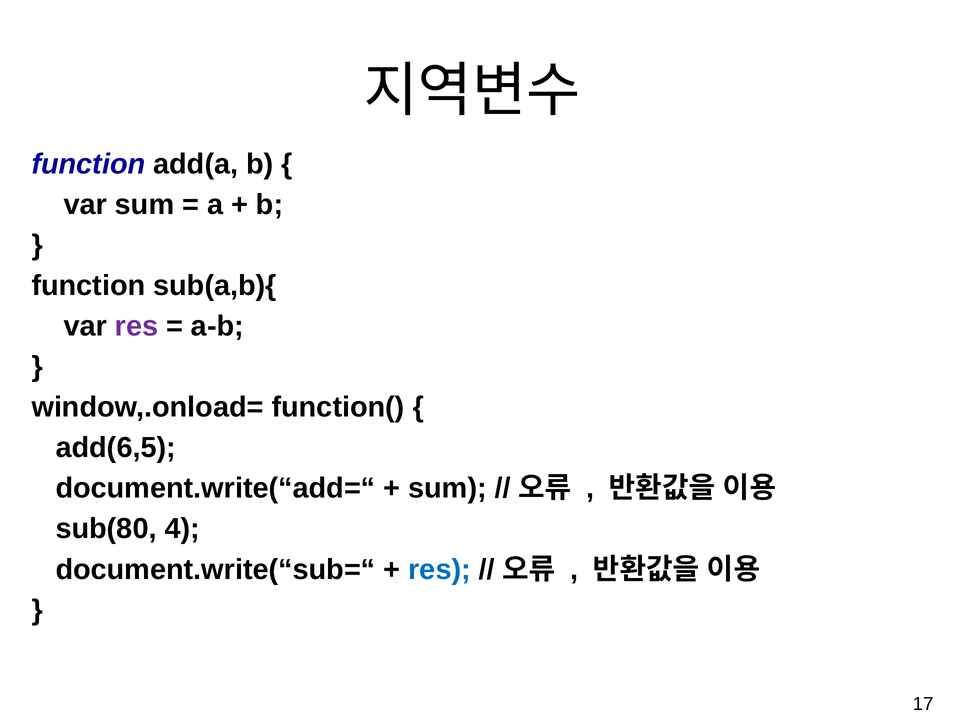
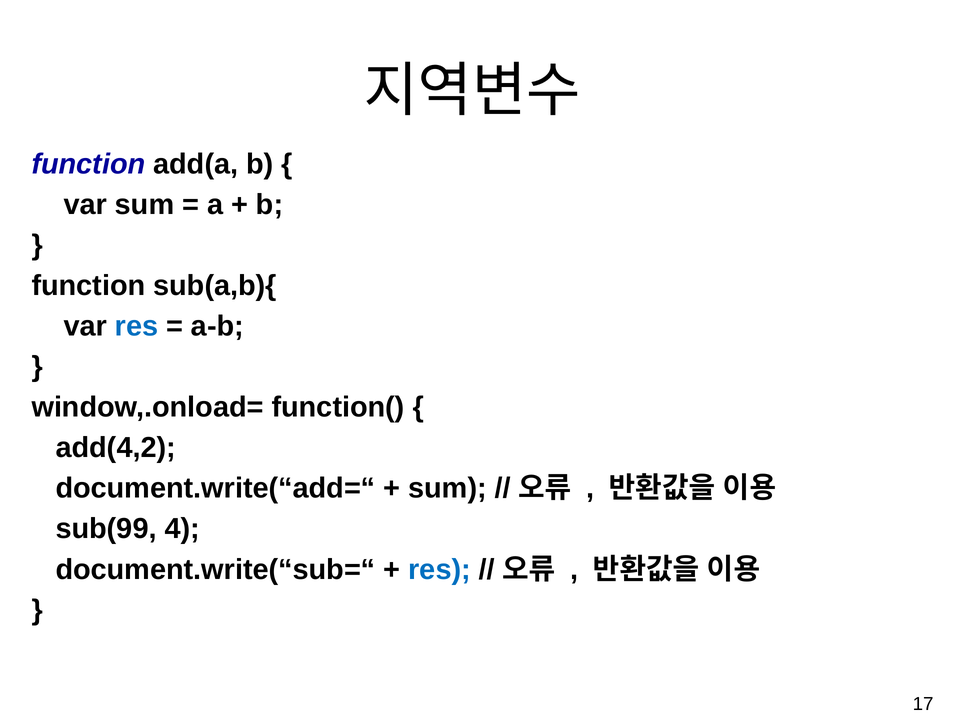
res colour: purple -> blue (137, 326)
add(6,5: add(6,5 -> add(4,2 (116, 448)
sub(80: sub(80 -> sub(99 (106, 529)
